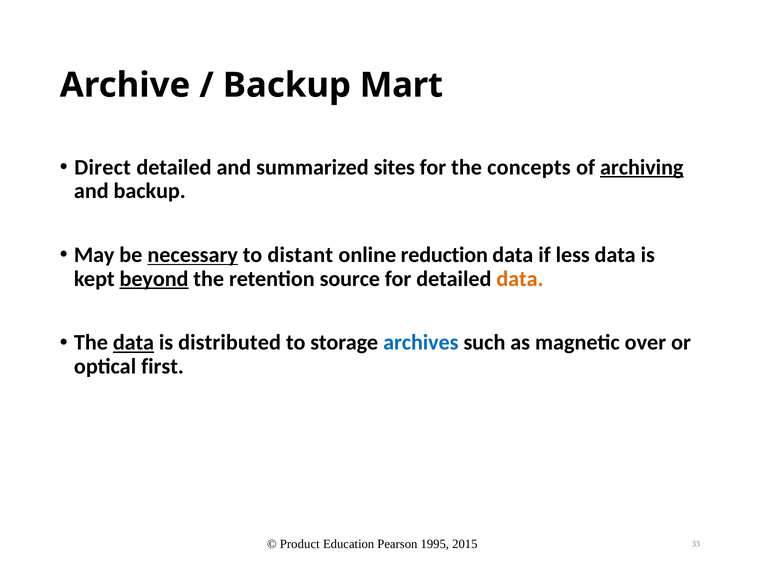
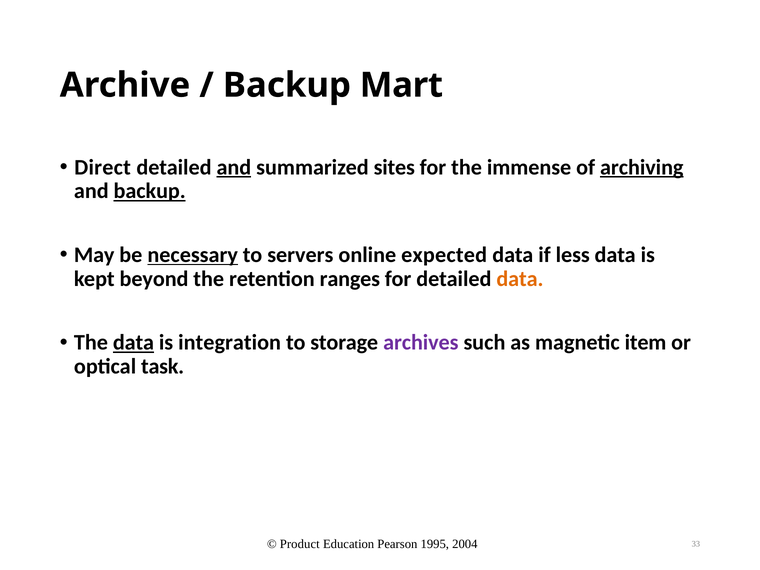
and underline: none -> present (234, 167)
concepts: concepts -> immense (529, 167)
backup underline: none -> present (150, 191)
distant: distant -> servers (300, 255)
reduction: reduction -> expected (444, 255)
beyond underline: present -> none (154, 279)
source: source -> ranges (350, 279)
distributed: distributed -> integration (230, 343)
archives colour: blue -> purple (421, 343)
over: over -> item (646, 343)
first: first -> task (163, 367)
2015: 2015 -> 2004 (465, 544)
